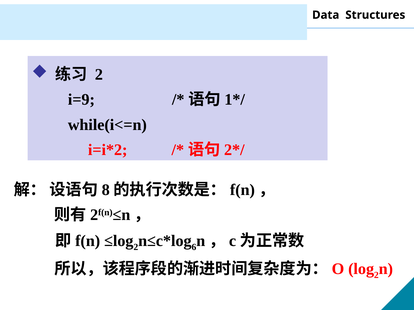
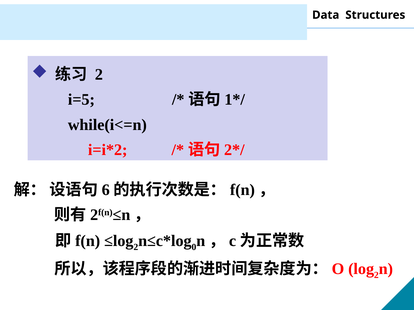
i=9: i=9 -> i=5 (81, 100)
8: 8 -> 6 (106, 190)
6: 6 -> 0 (194, 247)
